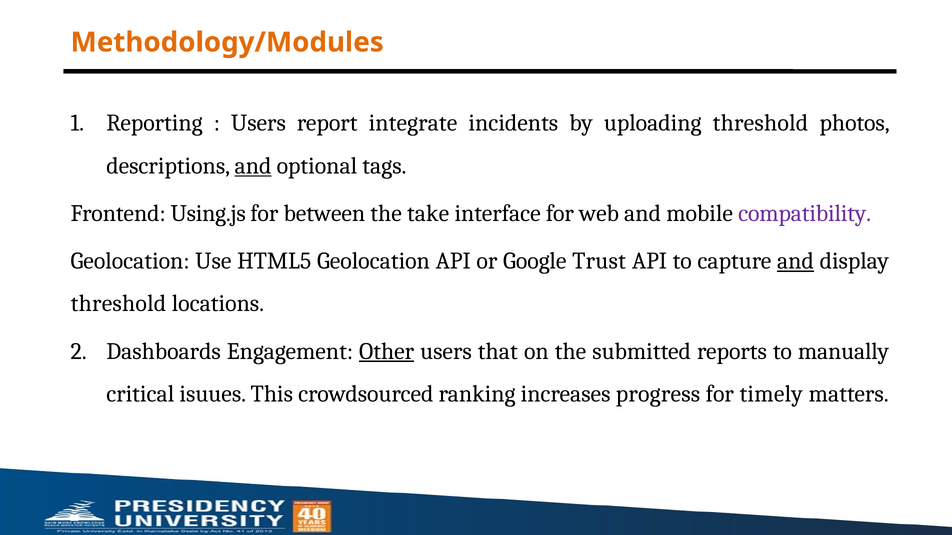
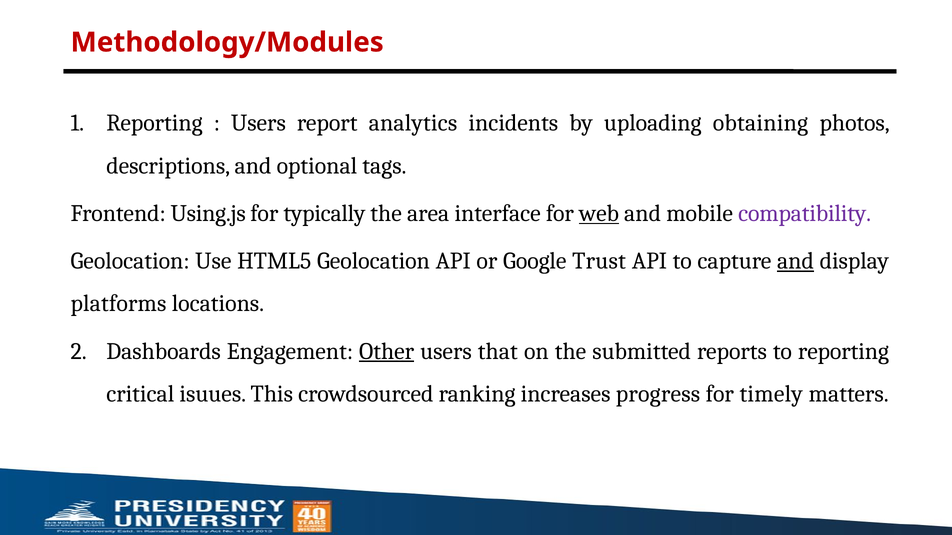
Methodology/Modules colour: orange -> red (227, 42)
integrate: integrate -> analytics (413, 123)
uploading threshold: threshold -> obtaining (760, 123)
and underline: present -> none (253, 166)
between: between -> typically (324, 213)
take: take -> area (428, 213)
web underline: none -> present (599, 213)
threshold: threshold -> platforms (119, 304)
to manually: manually -> reporting (843, 352)
